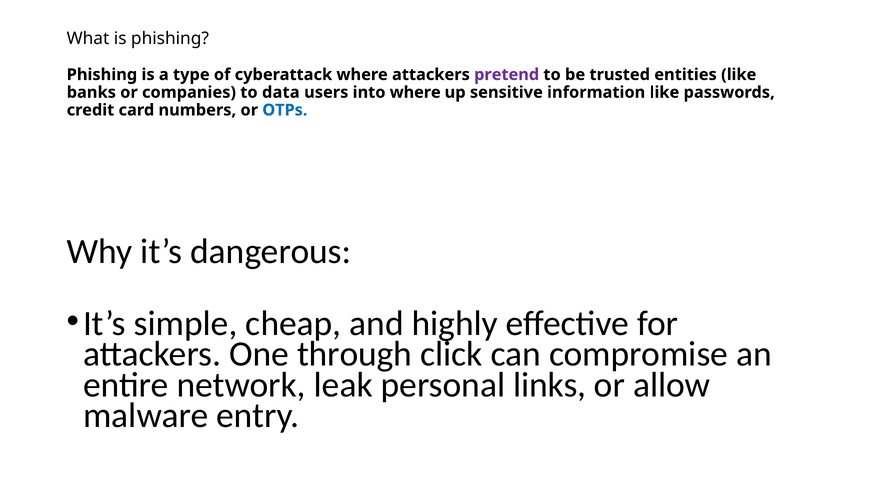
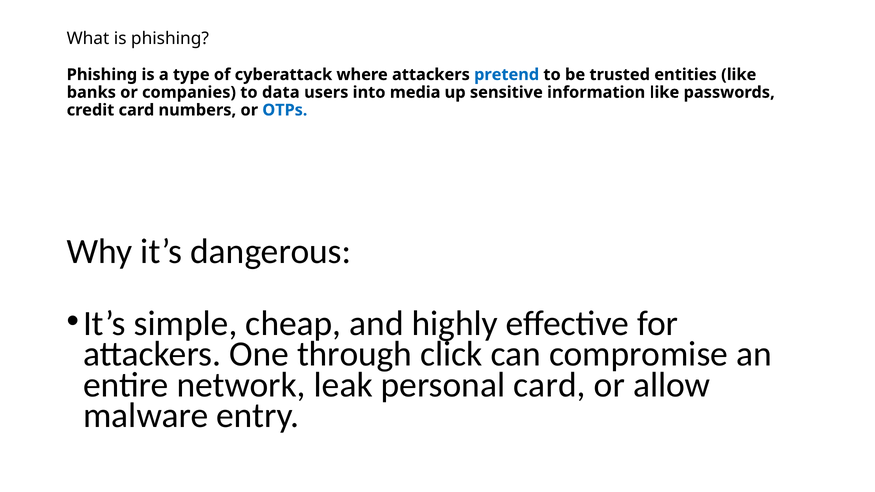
pretend colour: purple -> blue (507, 75)
into where: where -> media (415, 92)
personal links: links -> card (549, 385)
